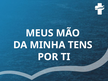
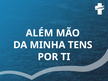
MEUS: MEUS -> ALÉM (39, 33)
